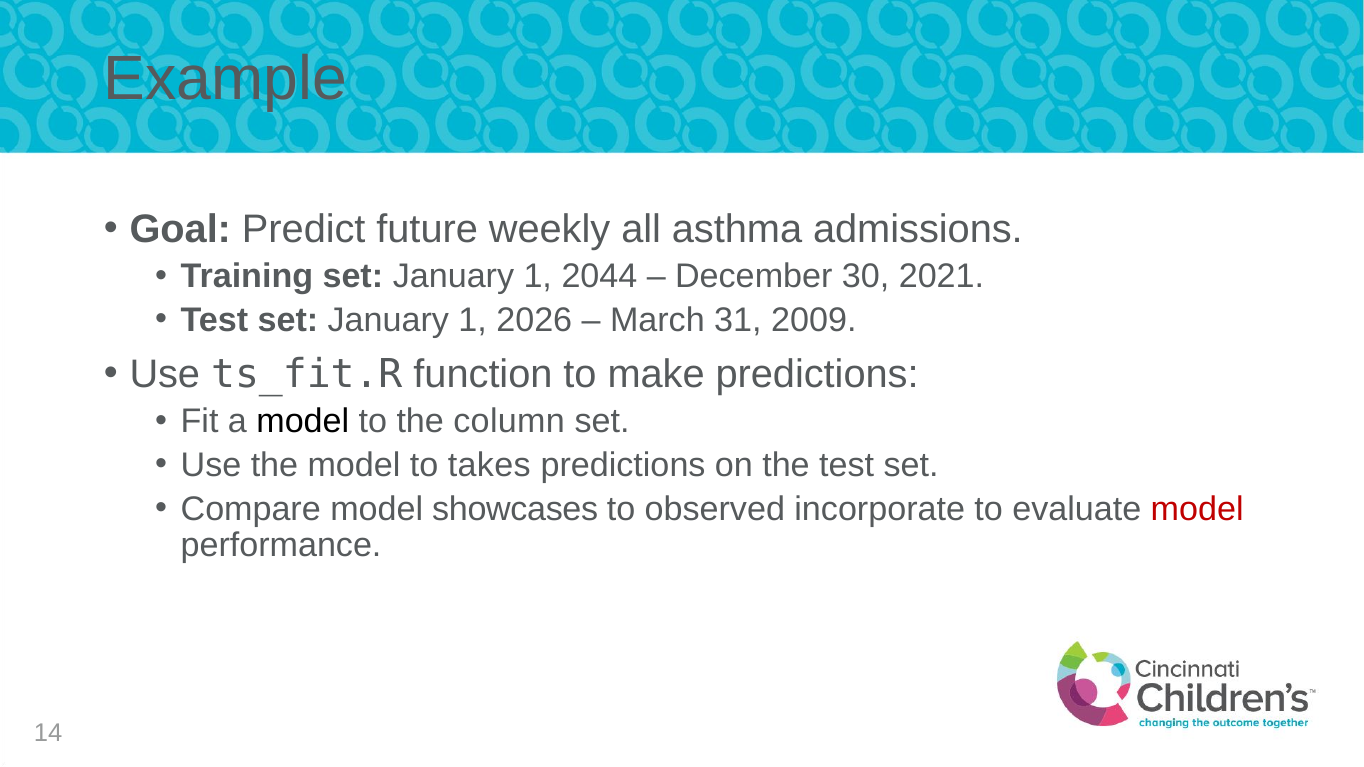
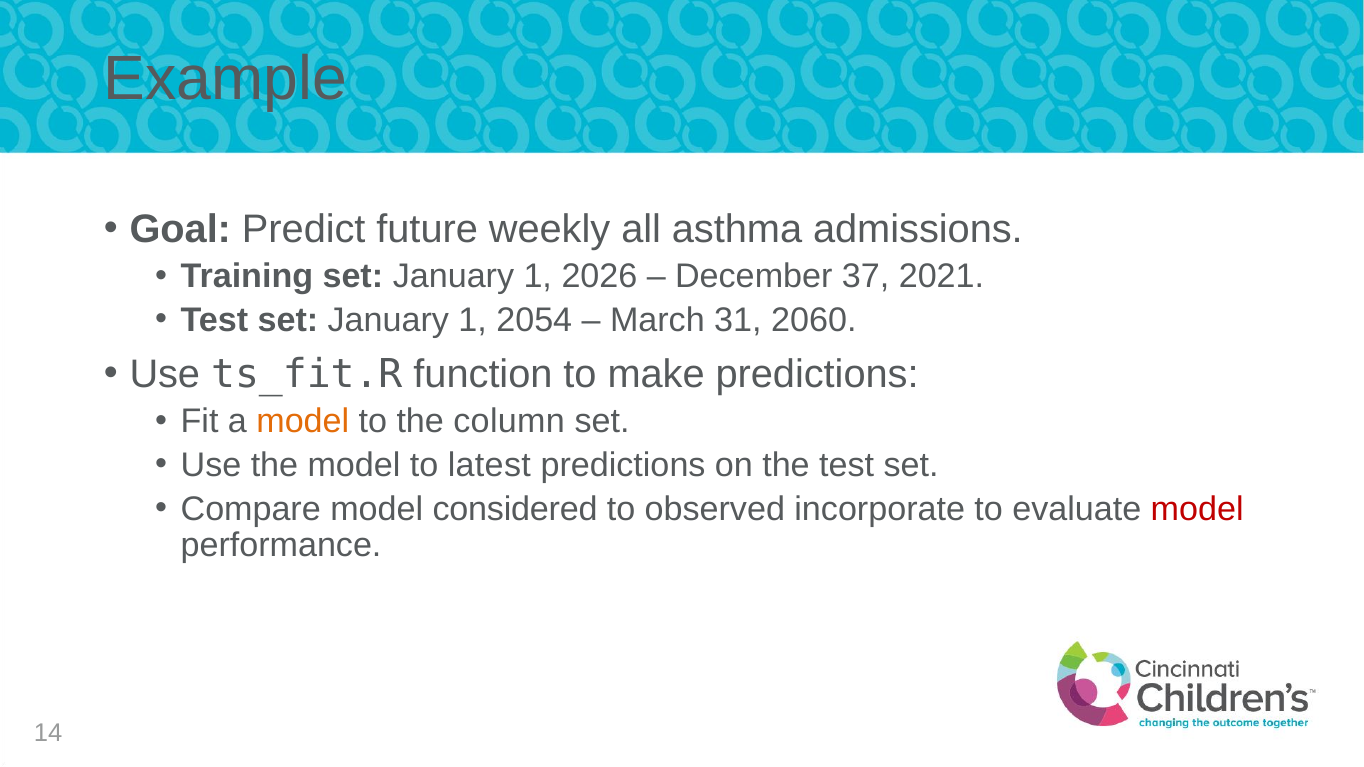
2044: 2044 -> 2026 (599, 276)
30: 30 -> 37 (866, 276)
2026: 2026 -> 2054 (534, 320)
2009: 2009 -> 2060 (814, 320)
model colour: black -> orange (303, 421)
takes: takes -> latest (489, 465)
showcases: showcases -> considered (515, 509)
